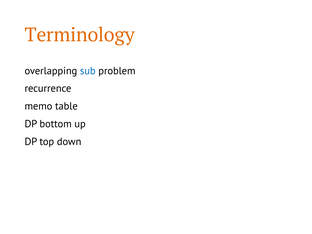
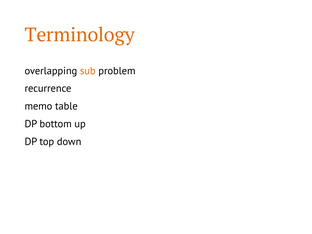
sub colour: blue -> orange (88, 71)
